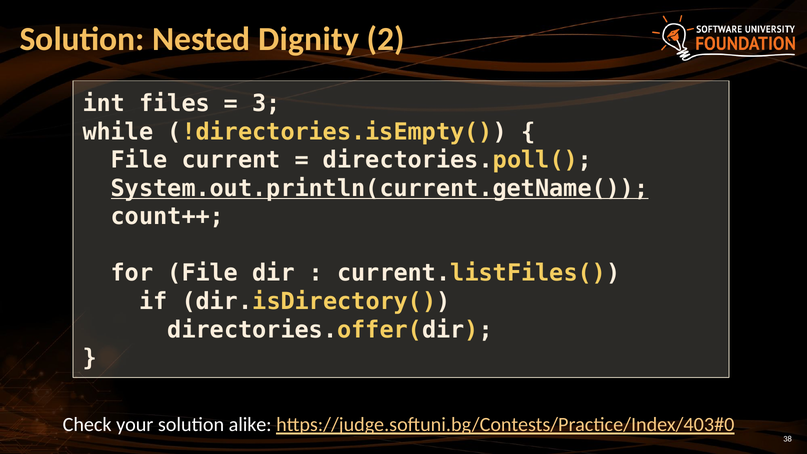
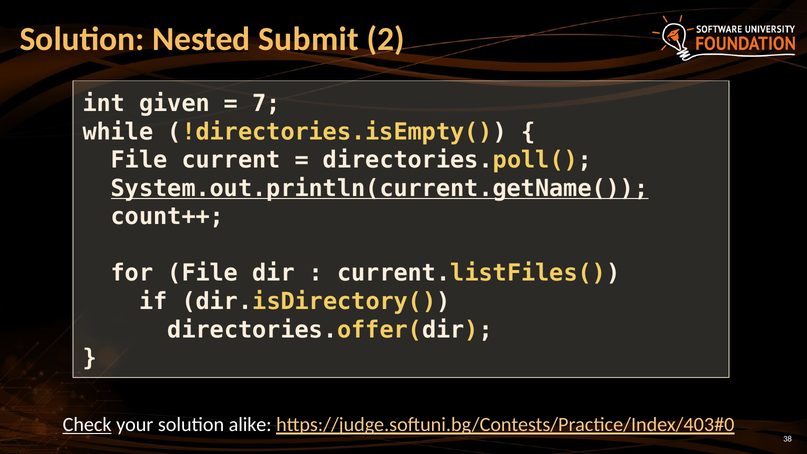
Dignity: Dignity -> Submit (309, 39)
files: files -> given (175, 104)
3: 3 -> 7 (266, 104)
Check underline: none -> present (87, 425)
